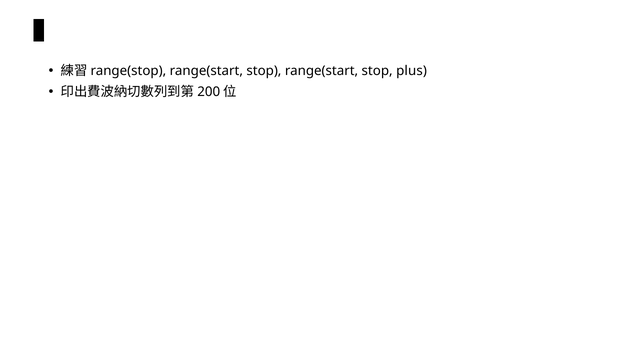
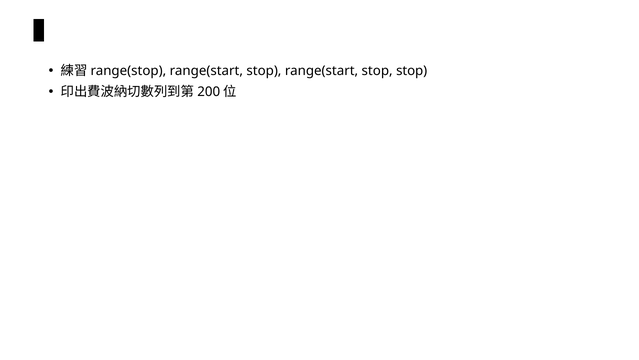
stop plus: plus -> stop (412, 71)
